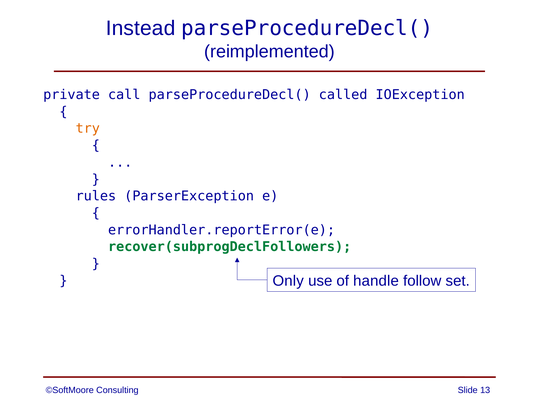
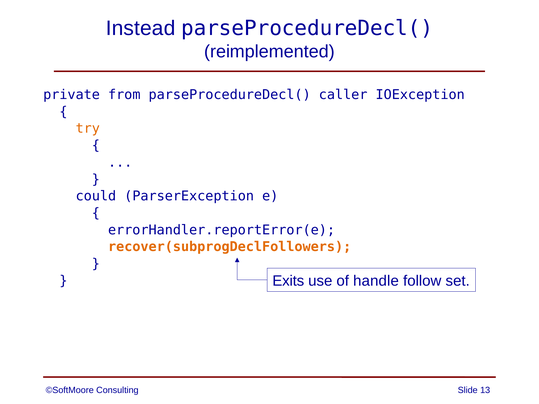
call: call -> from (124, 95)
called: called -> caller (343, 95)
rules: rules -> could (96, 196)
recover(subprogDeclFollowers colour: green -> orange (230, 247)
Only: Only -> Exits (288, 281)
